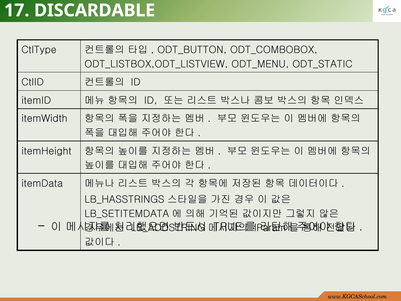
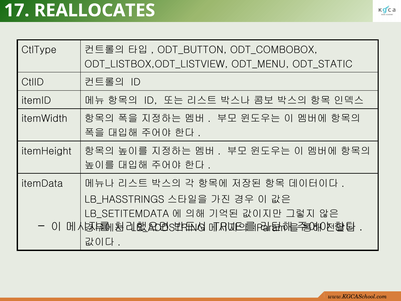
DISCARDABLE: DISCARDABLE -> REALLOCATES (95, 10)
